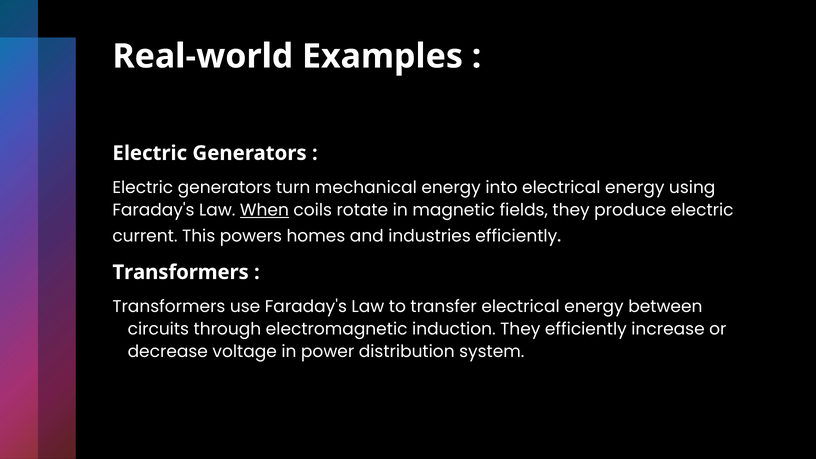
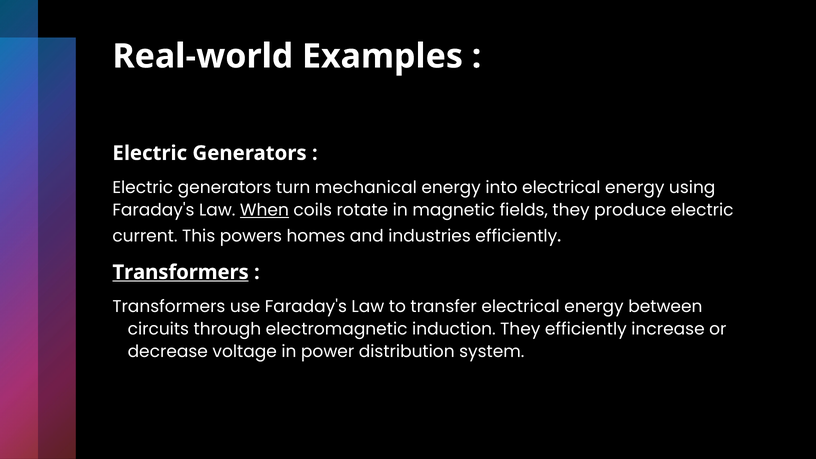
Transformers underline: none -> present (181, 272)
